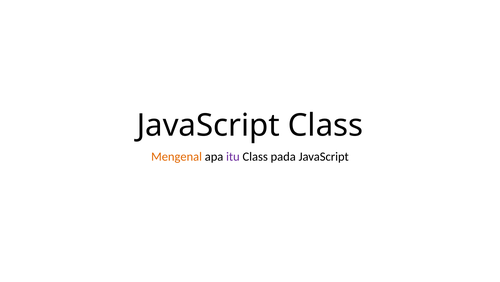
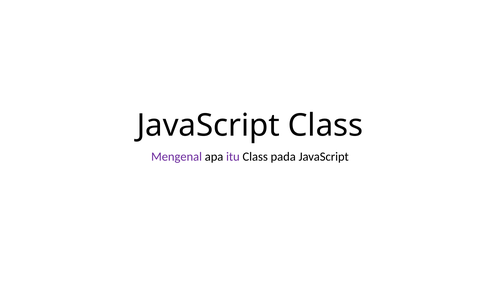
Mengenal colour: orange -> purple (177, 156)
